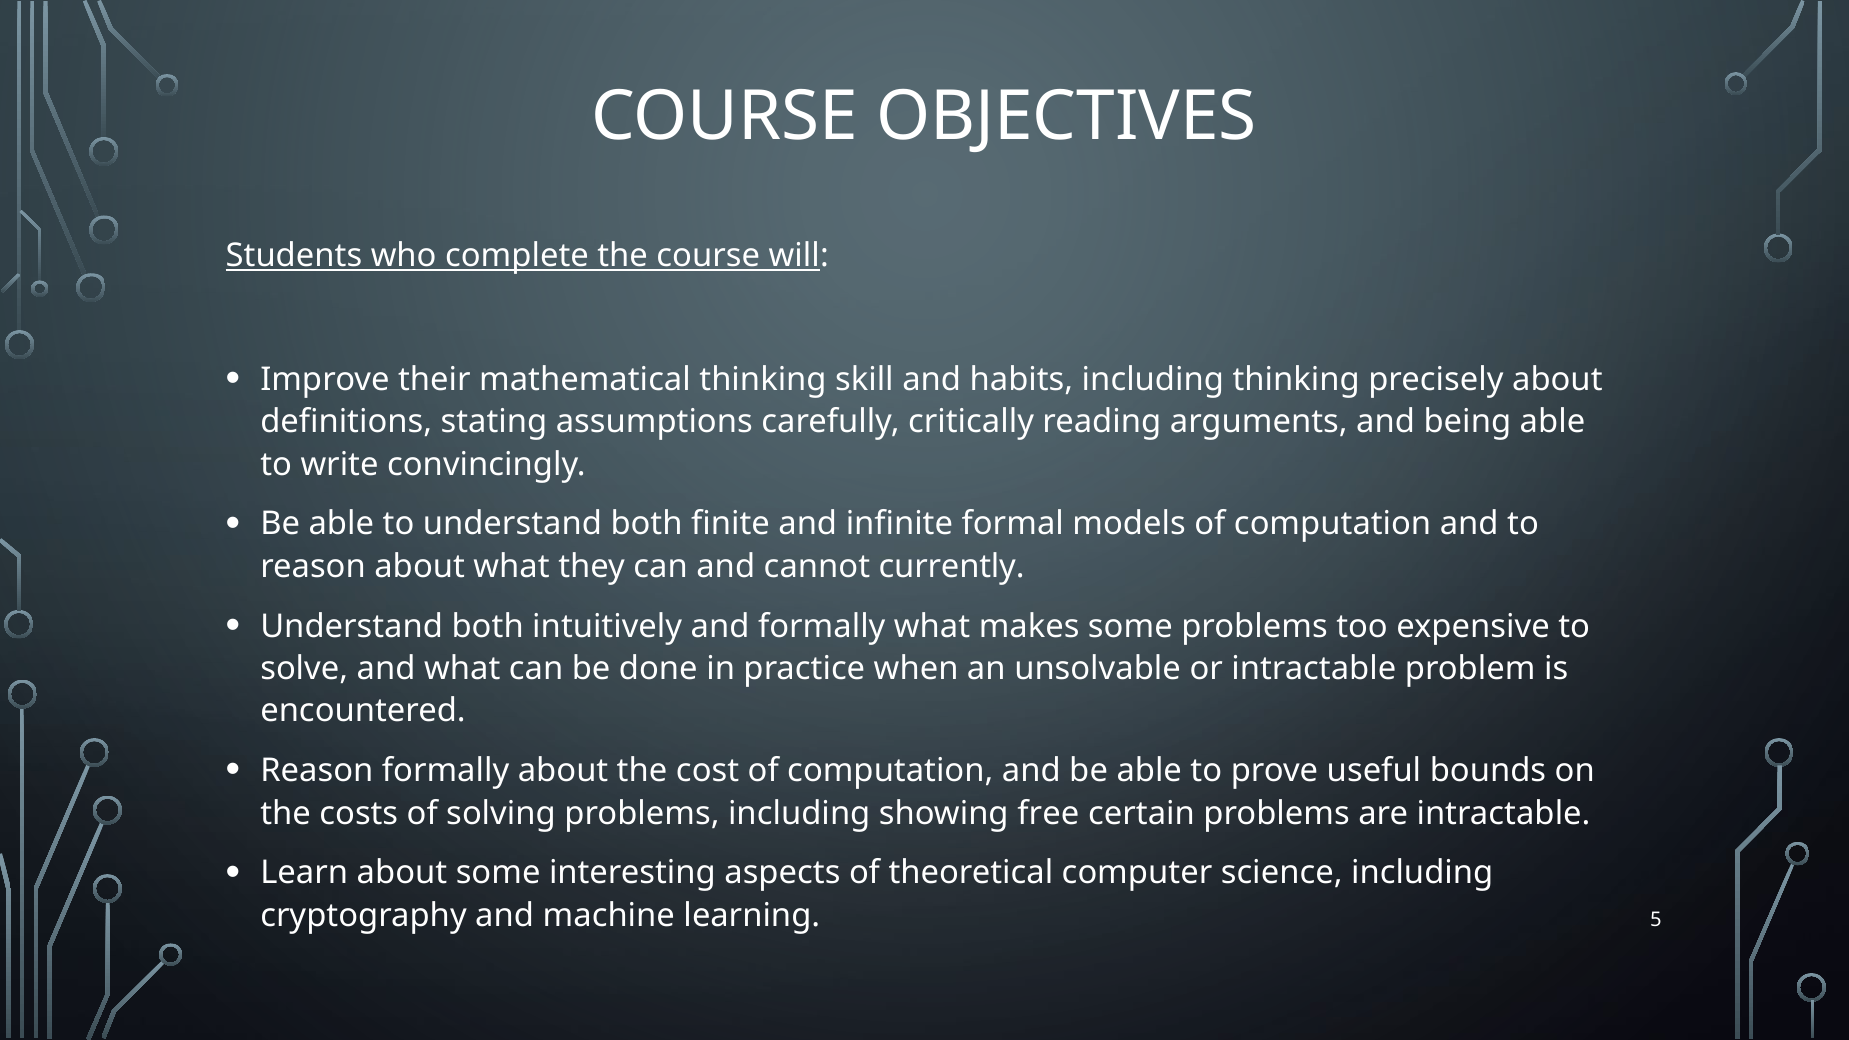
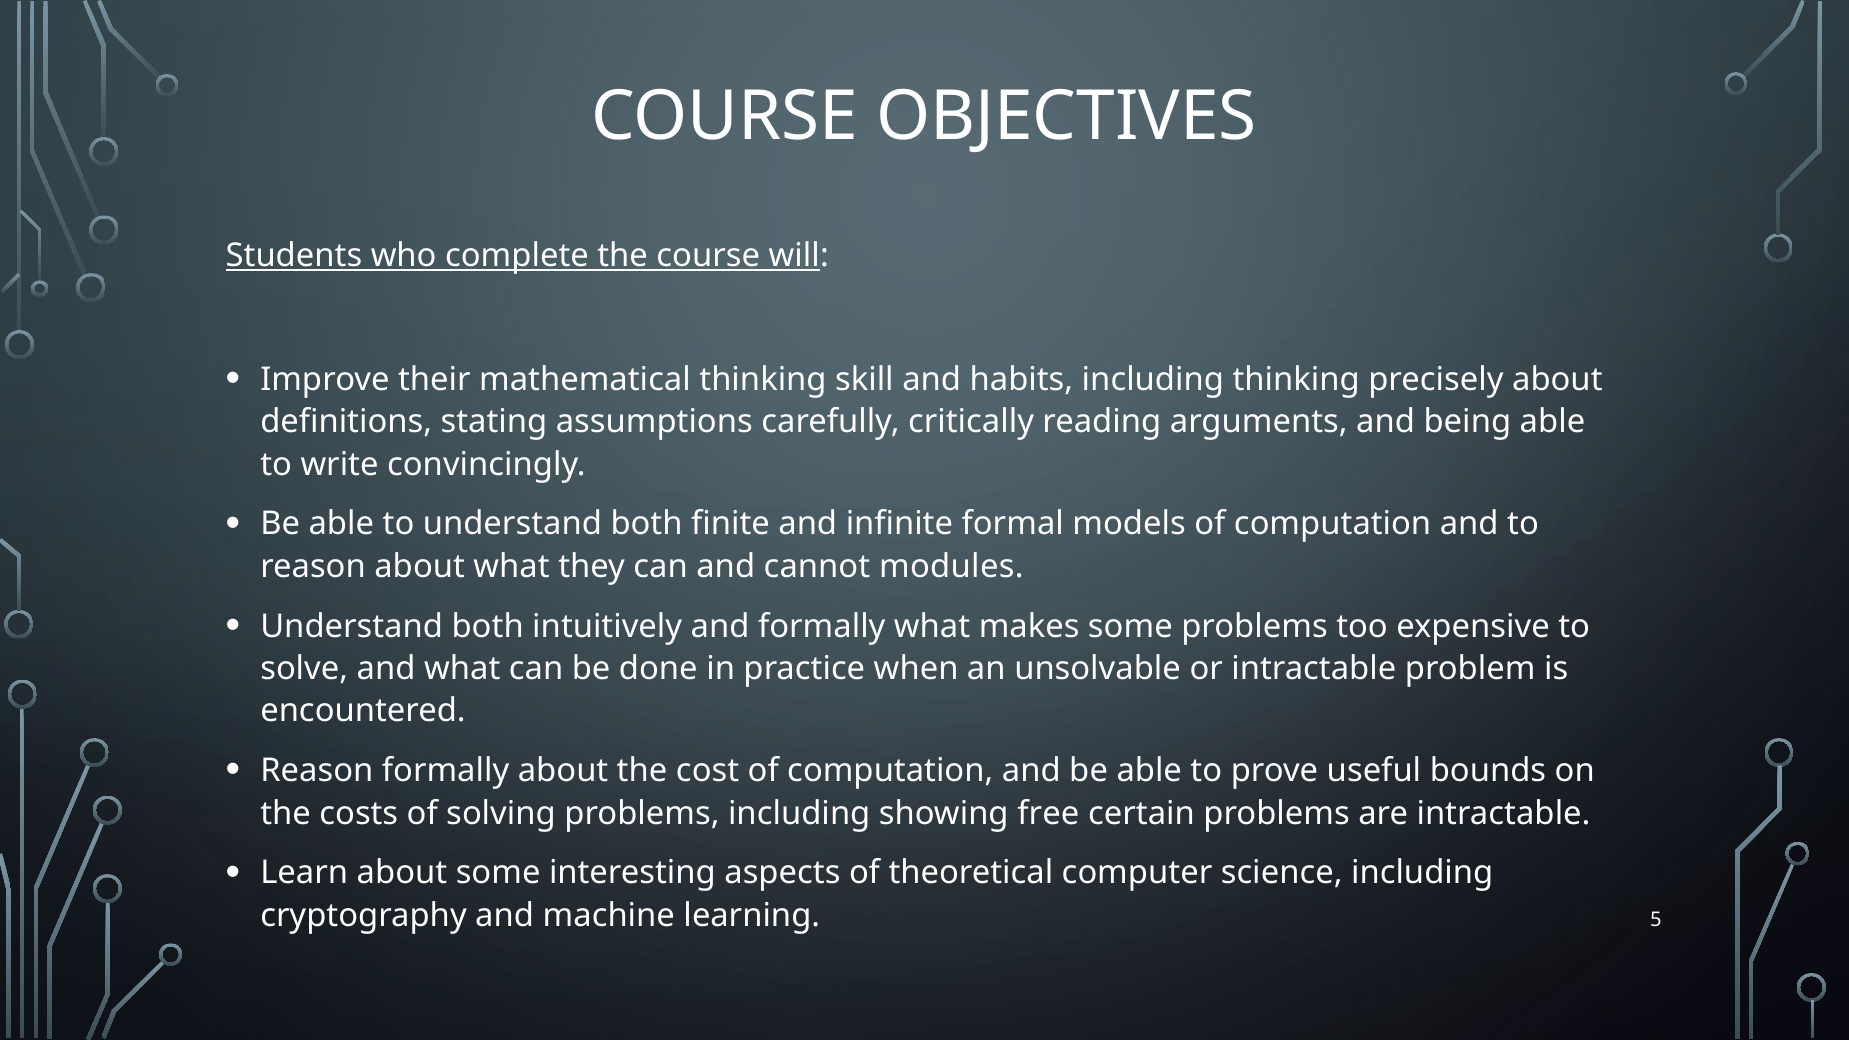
currently: currently -> modules (951, 567)
